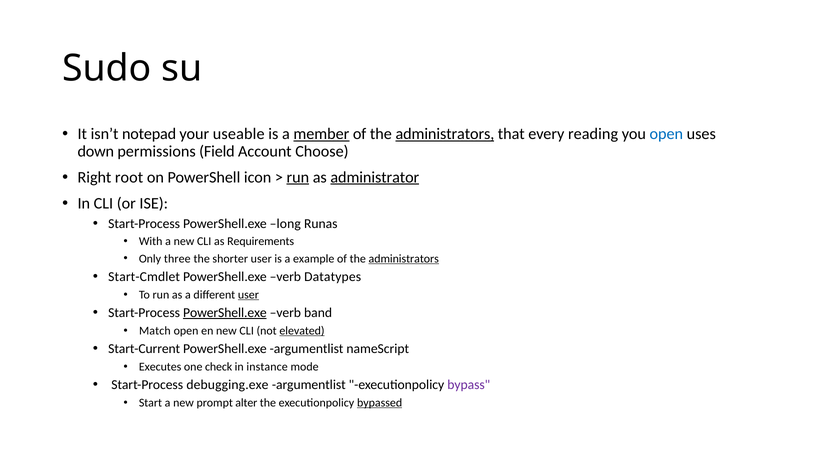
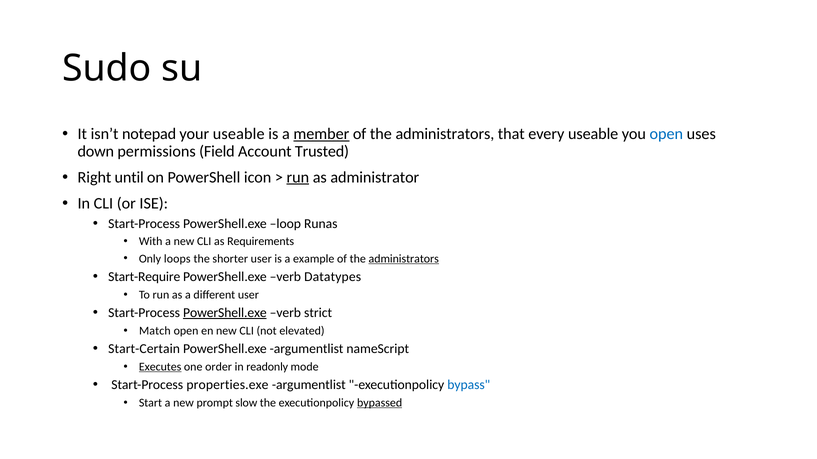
administrators underline: present -> none (445, 134)
every reading: reading -> useable (593, 134)
Choose: Choose -> Trusted (322, 151)
root: root -> until (129, 177)
administrator underline: present -> none (375, 177)
long: long -> loop (285, 224)
three: three -> loops (177, 259)
Start-Cmdlet: Start-Cmdlet -> Start-Require (144, 277)
user underline: present -> none (248, 295)
band: band -> strict (318, 313)
elevated underline: present -> none (302, 331)
Start-Current: Start-Current -> Start-Certain (144, 349)
Executes underline: none -> present (160, 367)
check: check -> order (219, 367)
instance: instance -> readonly (267, 367)
debugging.exe: debugging.exe -> properties.exe (227, 385)
bypass colour: purple -> blue (469, 385)
alter: alter -> slow (246, 403)
